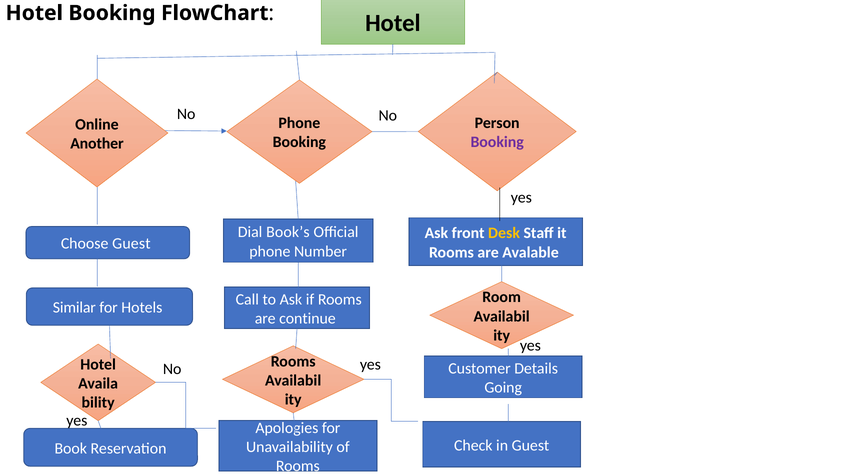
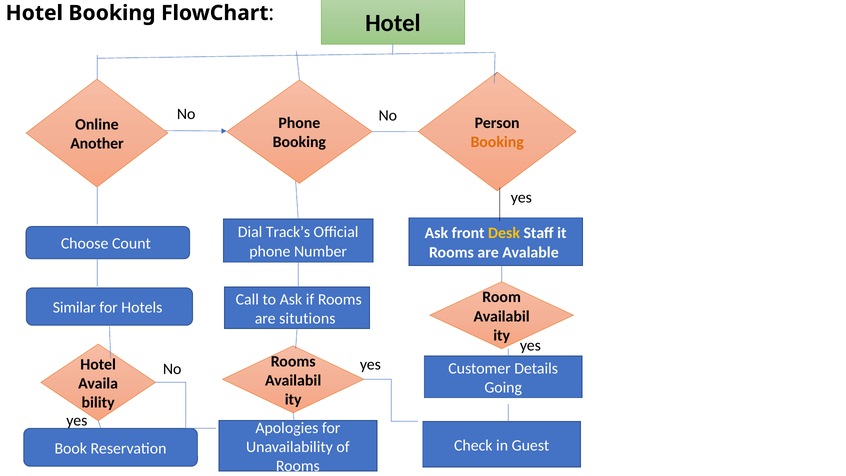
Booking colour: purple -> orange (497, 142)
Book’s: Book’s -> Track’s (288, 232)
Choose Guest: Guest -> Count (131, 244)
continue: continue -> situtions (307, 318)
